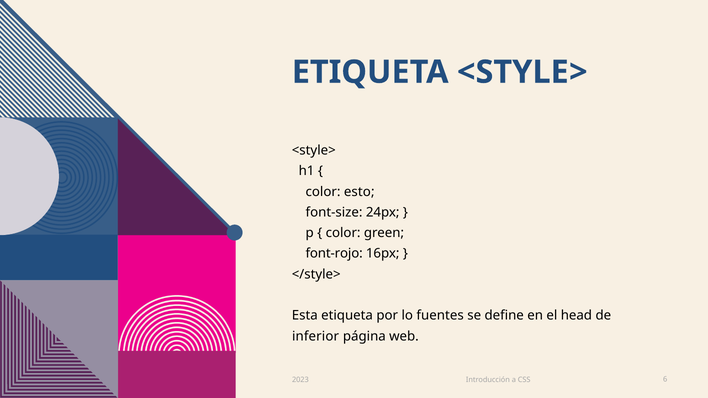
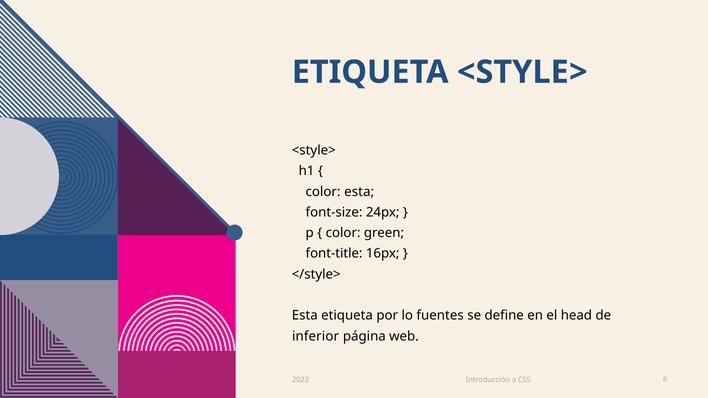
color esto: esto -> esta (359, 192)
font-rojo: font-rojo -> font-title (334, 254)
